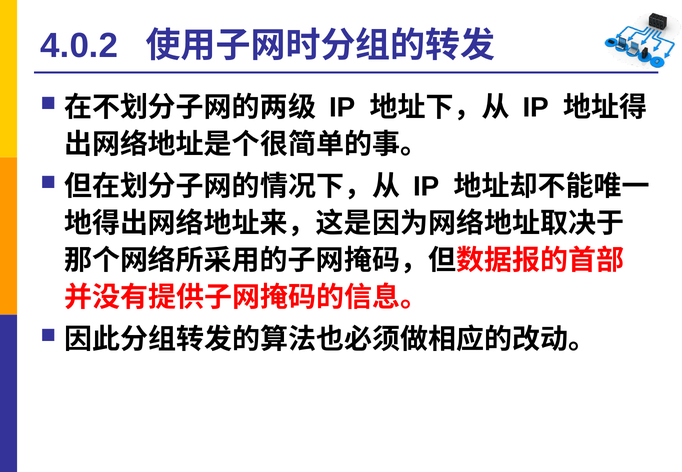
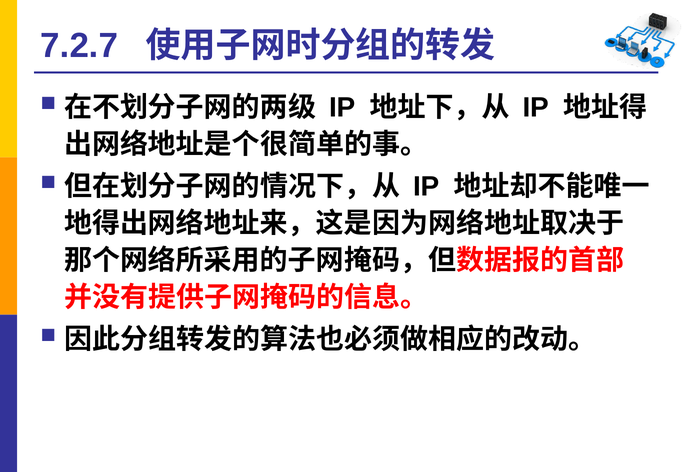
4.0.2: 4.0.2 -> 7.2.7 (79, 46)
